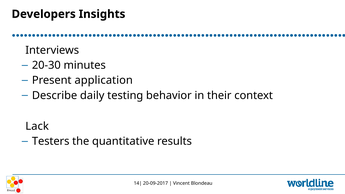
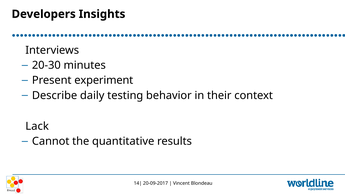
application: application -> experiment (104, 80)
Testers: Testers -> Cannot (51, 141)
